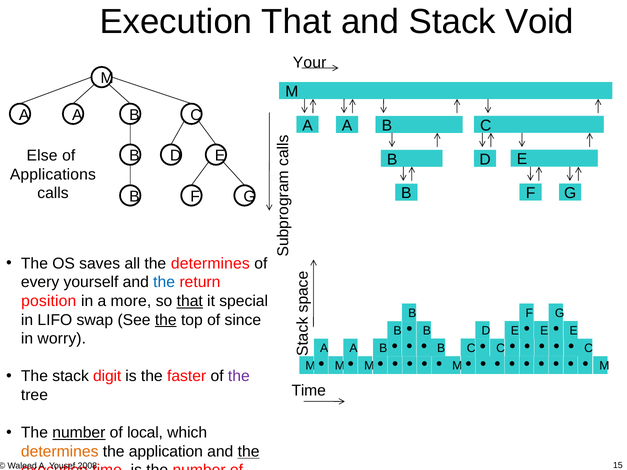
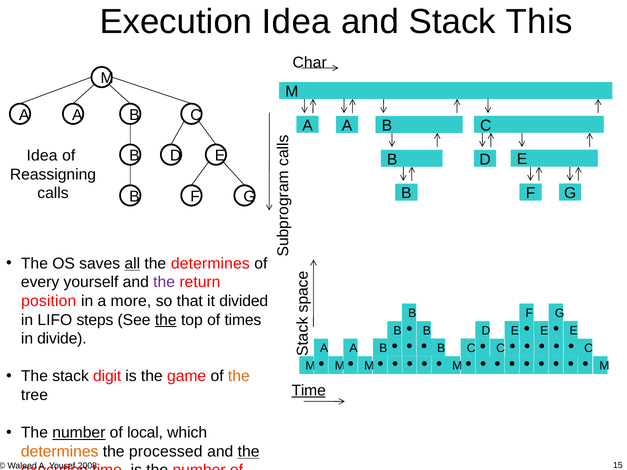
Execution That: That -> Idea (296, 22)
Void: Void -> This (539, 22)
Your: Your -> Char (310, 63)
Else: Else -> Idea (42, 156)
Applications: Applications -> Reassigning (53, 174)
all underline: none -> present (132, 264)
the colour: blue -> purple (164, 282)
that underline: present -> none (190, 301)
special: special -> divided (244, 301)
swap: swap -> steps (95, 320)
since: since -> times (243, 320)
worry: worry -> divide (62, 339)
faster: faster -> game (187, 377)
the colour: purple -> orange (239, 377)
Time underline: none -> present (309, 391)
application: application -> processed (166, 452)
